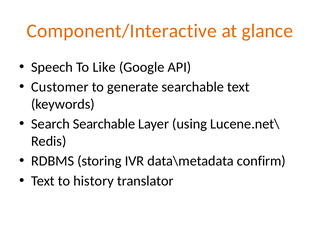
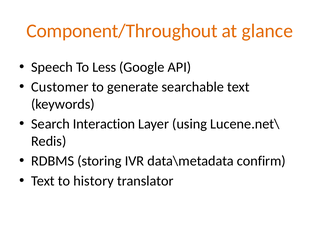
Component/Interactive: Component/Interactive -> Component/Throughout (122, 31)
Like: Like -> Less (104, 67)
Search Searchable: Searchable -> Interaction (104, 124)
